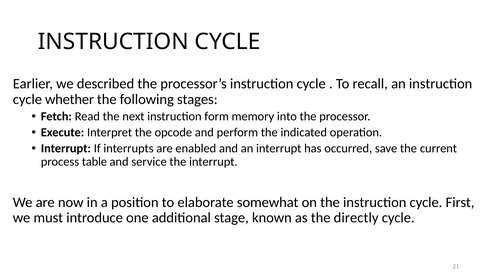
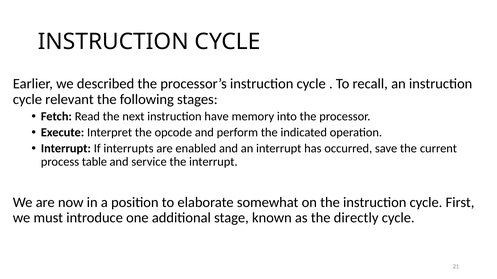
whether: whether -> relevant (69, 100)
form: form -> have (217, 117)
